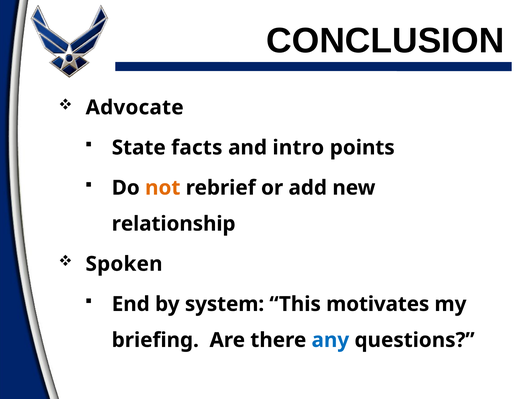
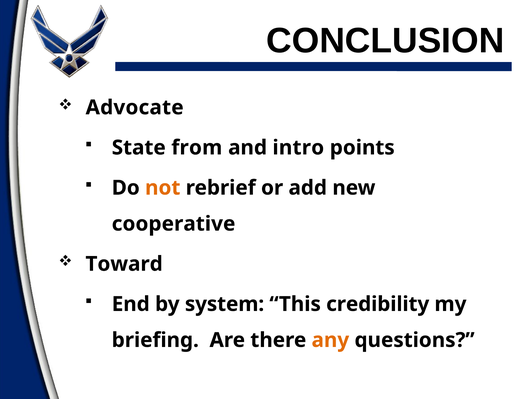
facts: facts -> from (197, 148)
relationship: relationship -> cooperative (174, 224)
Spoken: Spoken -> Toward (124, 264)
motivates: motivates -> credibility (378, 304)
any colour: blue -> orange (330, 340)
